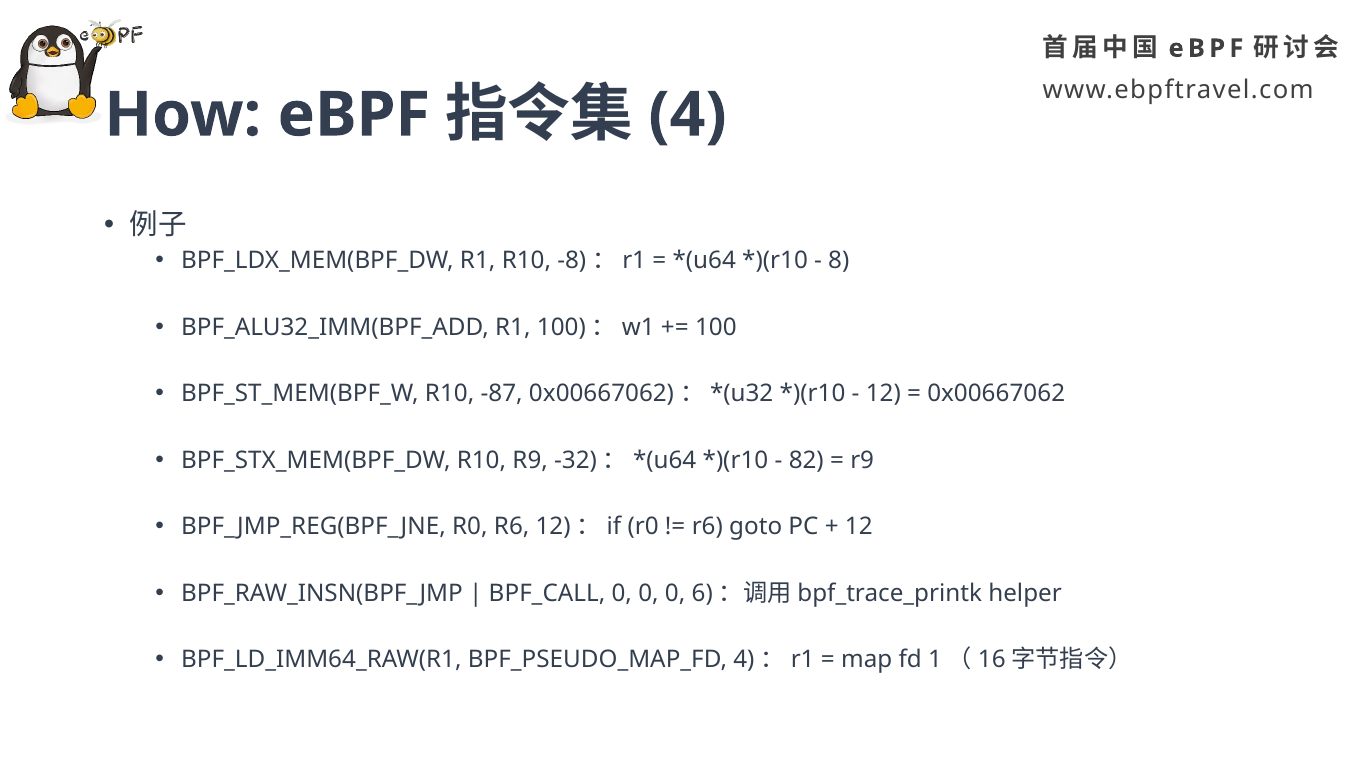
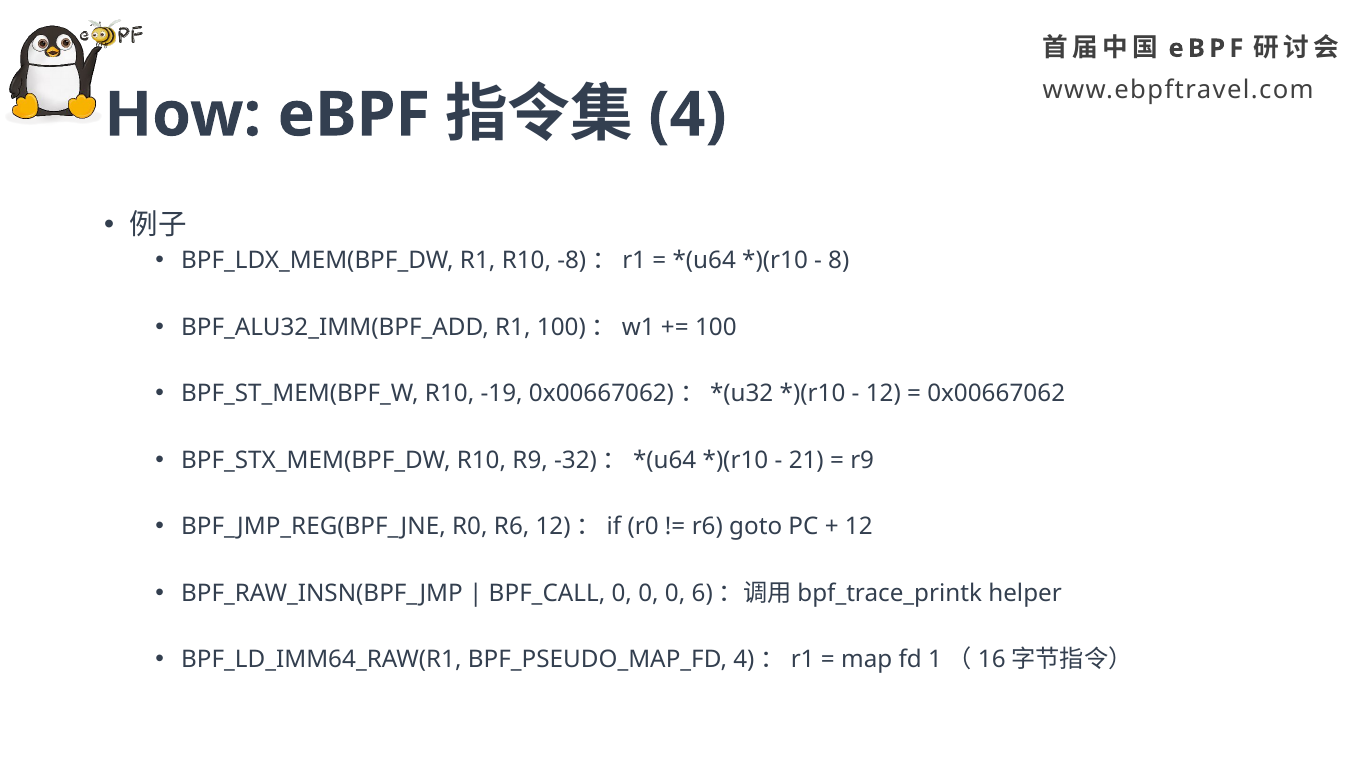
-87: -87 -> -19 (502, 394)
82: 82 -> 21 (806, 460)
